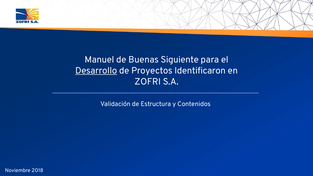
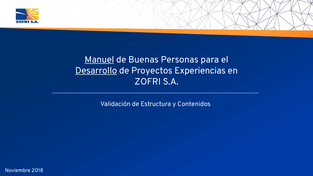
Manuel underline: none -> present (99, 60)
Siguiente: Siguiente -> Personas (180, 60)
Identificaron: Identificaron -> Experiencias (200, 71)
